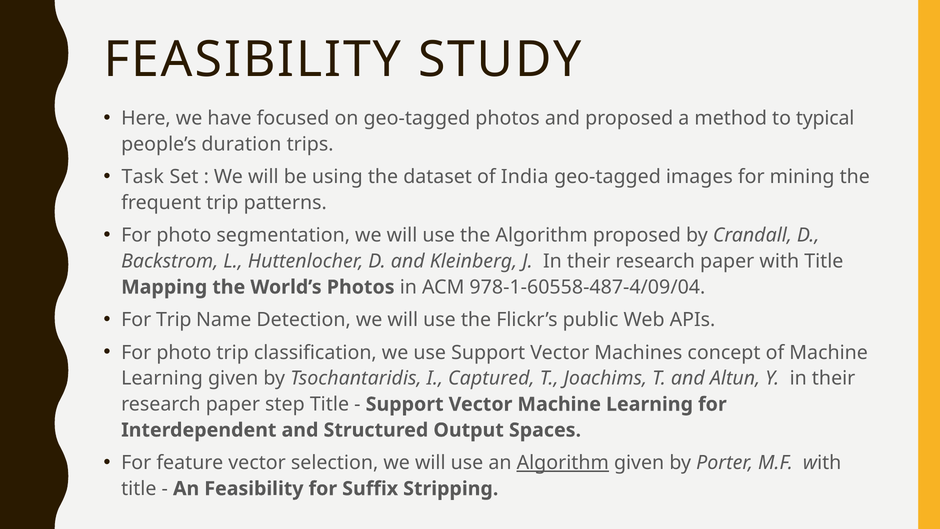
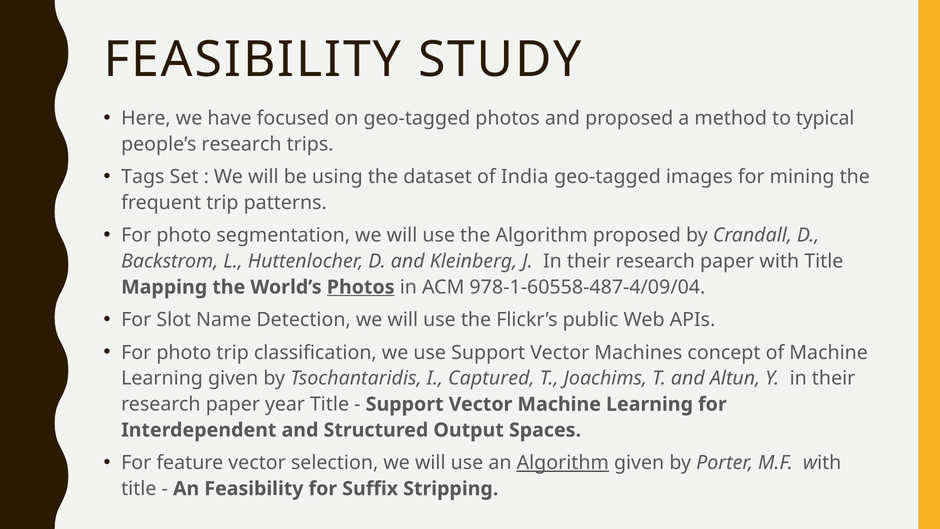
people’s duration: duration -> research (241, 144)
Task: Task -> Tags (143, 177)
Photos underline: none -> present (361, 287)
For Trip: Trip -> Slot (174, 320)
step: step -> year (285, 404)
